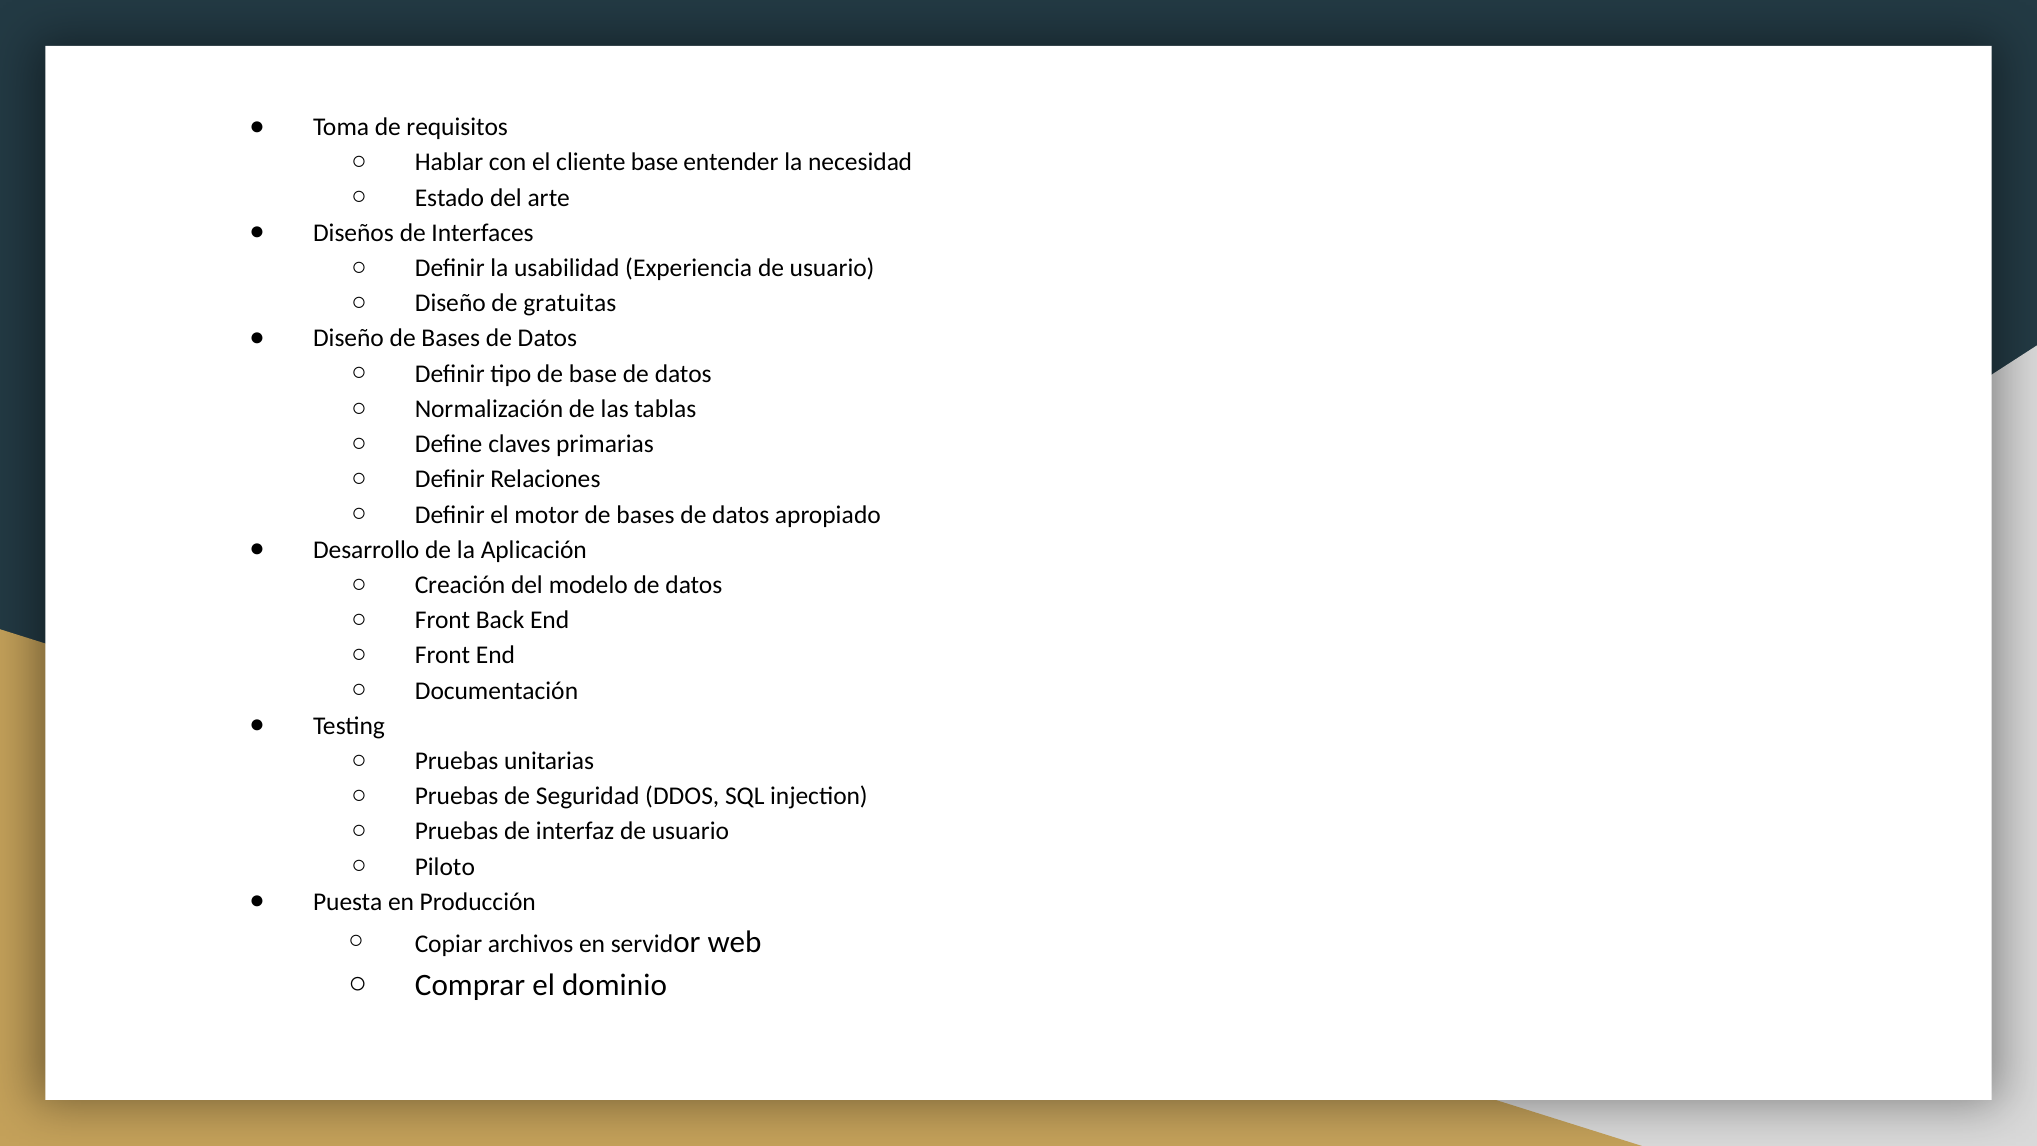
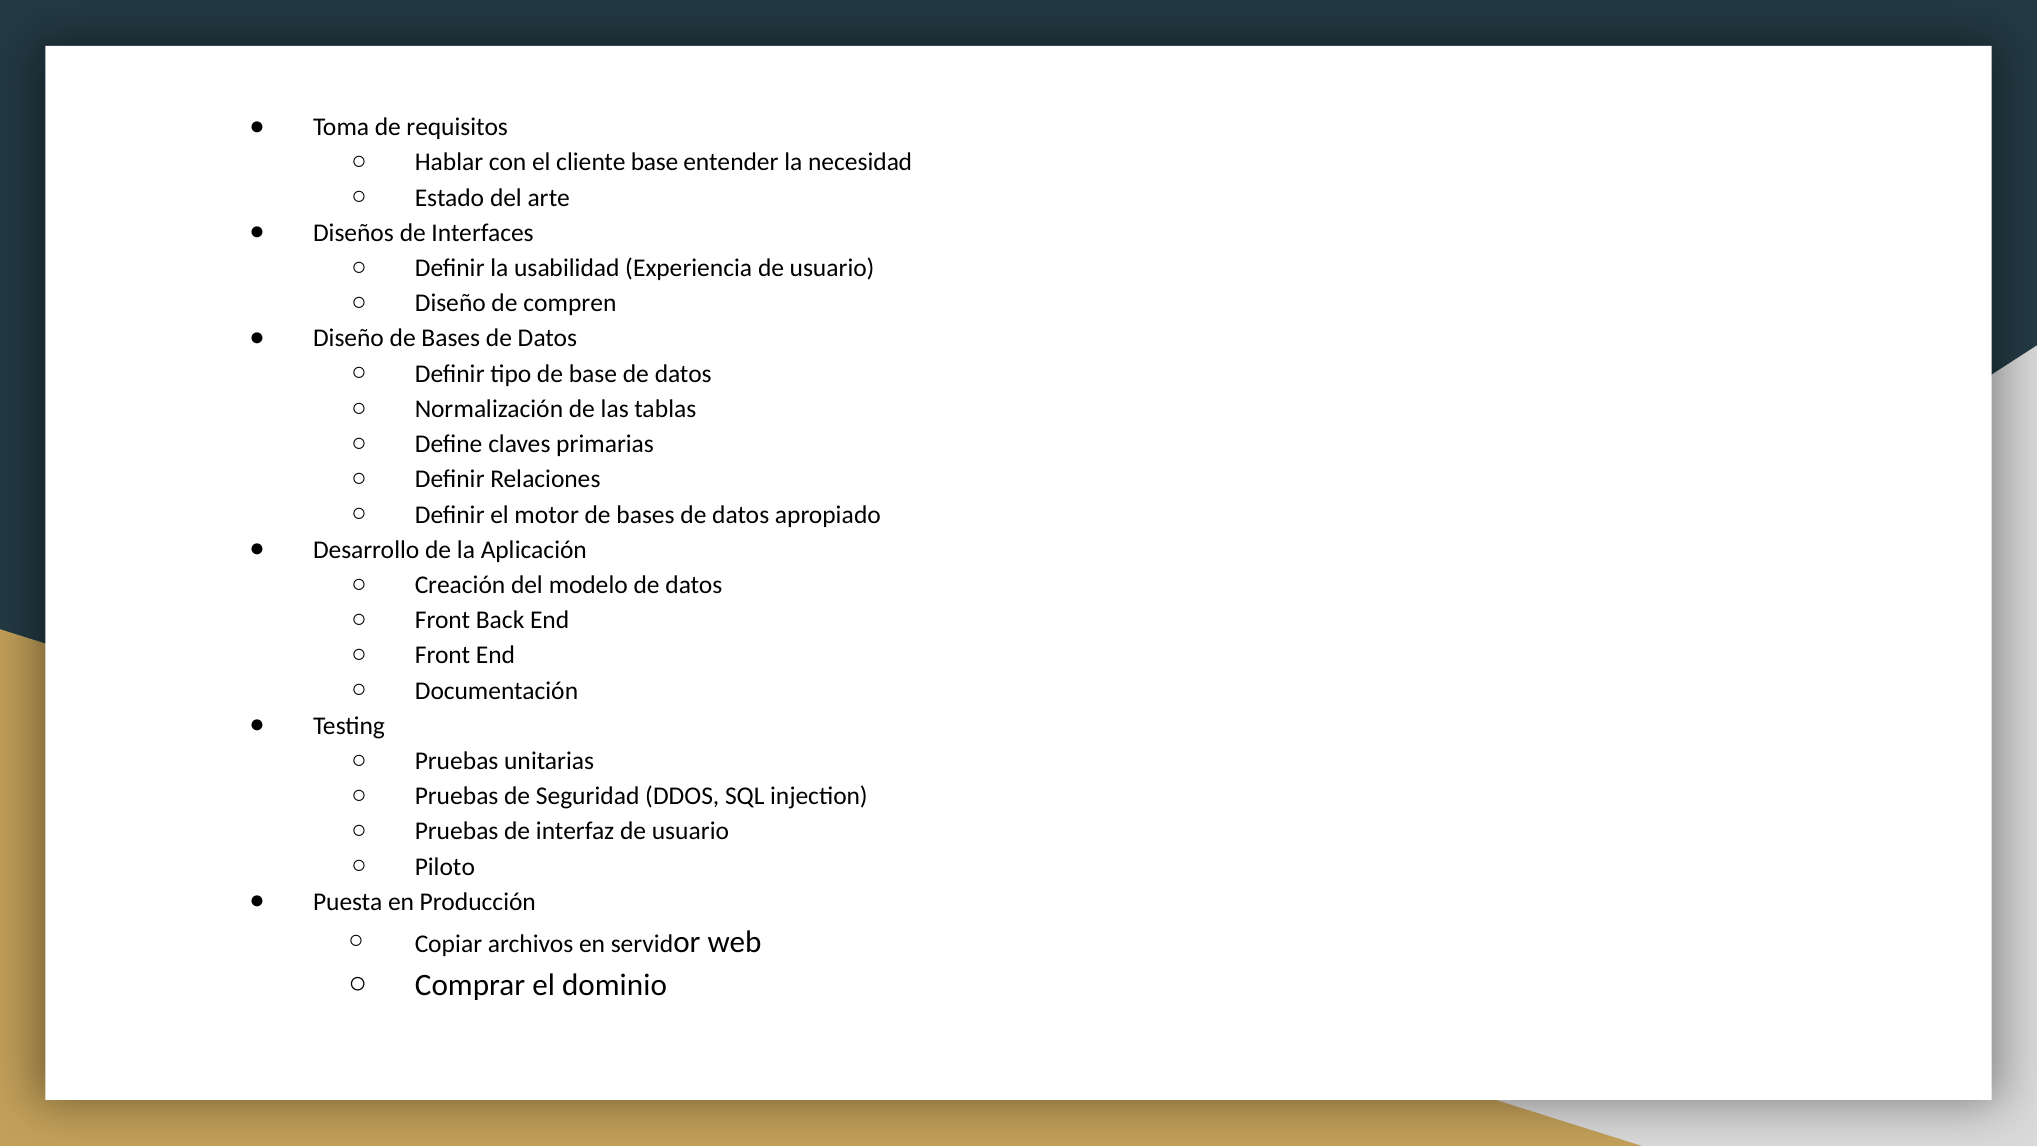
gratuitas: gratuitas -> compren (570, 303)
